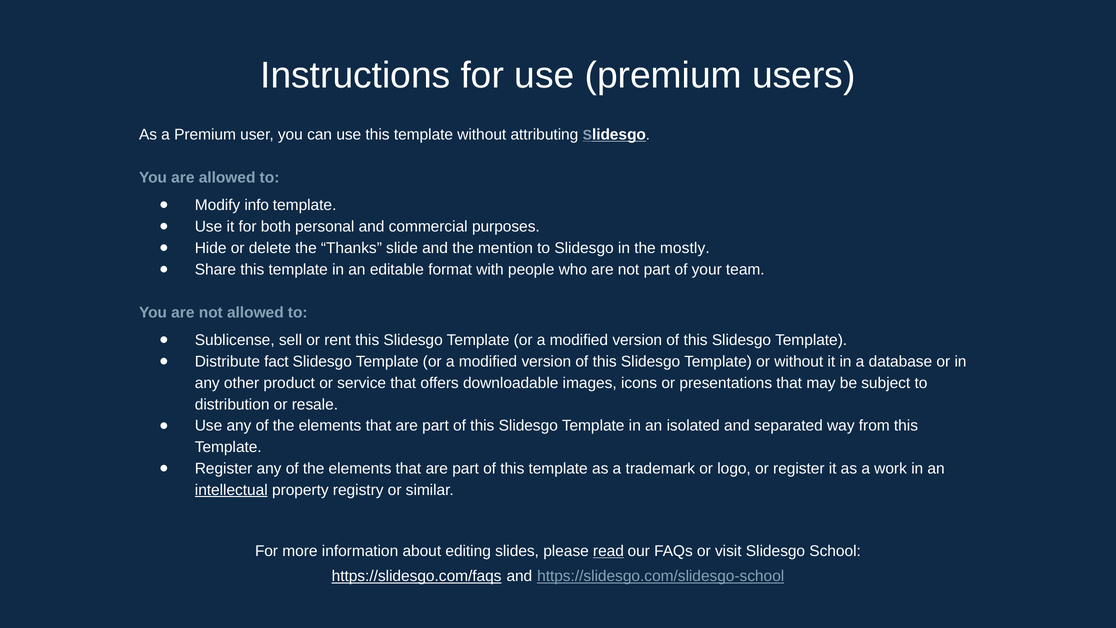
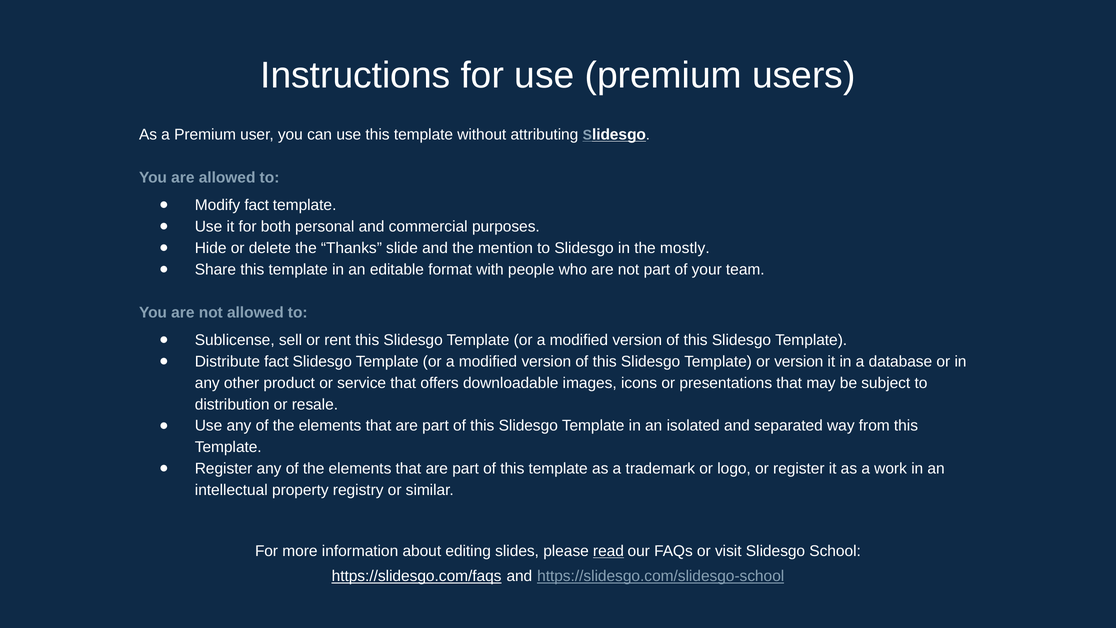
Modify info: info -> fact (257, 205)
or without: without -> version (799, 361)
intellectual underline: present -> none (231, 490)
